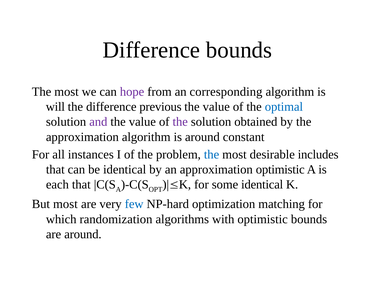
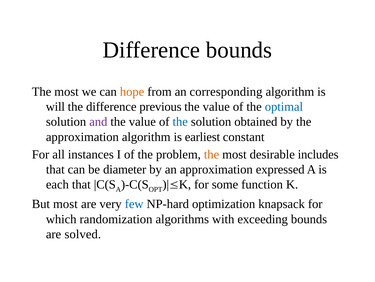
hope colour: purple -> orange (132, 91)
the colour: purple -> blue (180, 121)
is around: around -> earliest (202, 136)
the colour: blue -> orange (212, 154)
be identical: identical -> diameter (125, 169)
approximation optimistic: optimistic -> expressed (280, 169)
some identical: identical -> function (262, 184)
matching: matching -> knapsack (282, 204)
with optimistic: optimistic -> exceeding (263, 219)
are around: around -> solved (83, 234)
